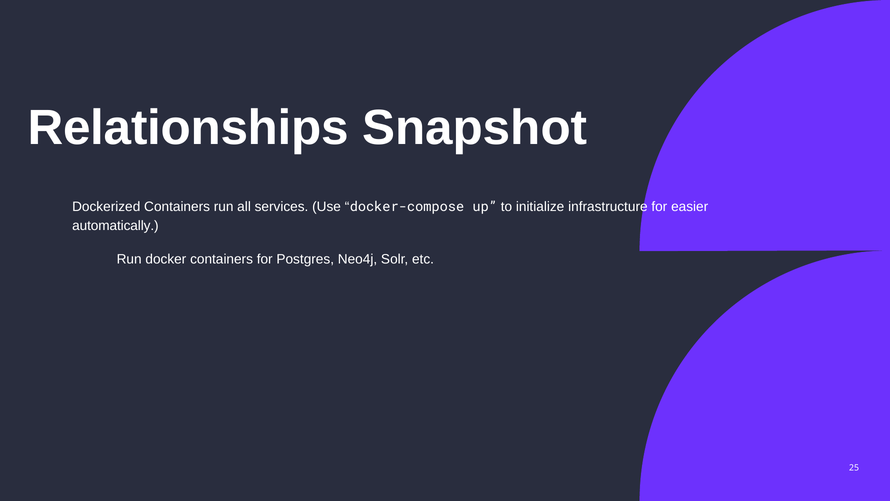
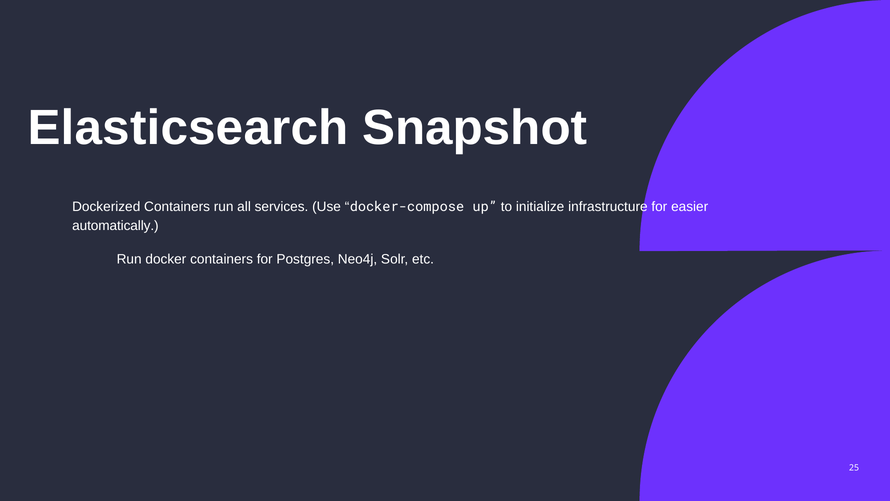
Relationships: Relationships -> Elasticsearch (188, 128)
